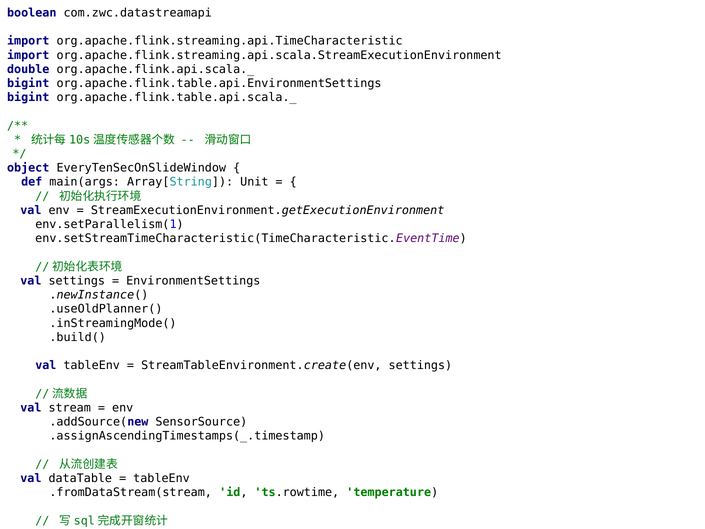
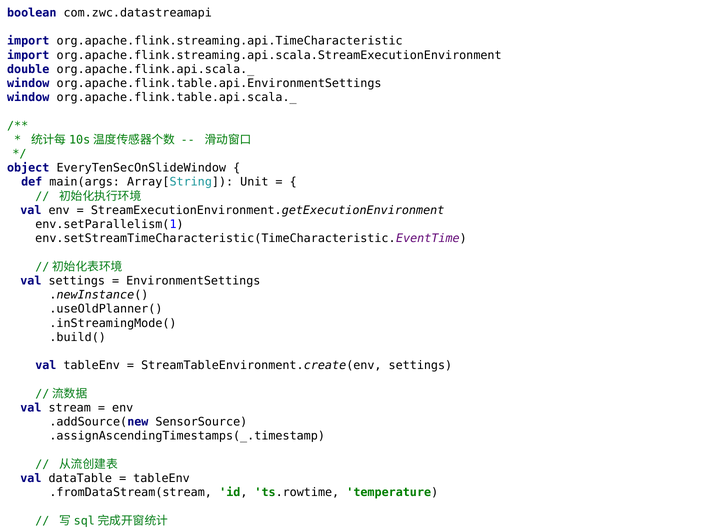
bigint: bigint -> window (28, 83)
bigint: bigint -> window (28, 97)
